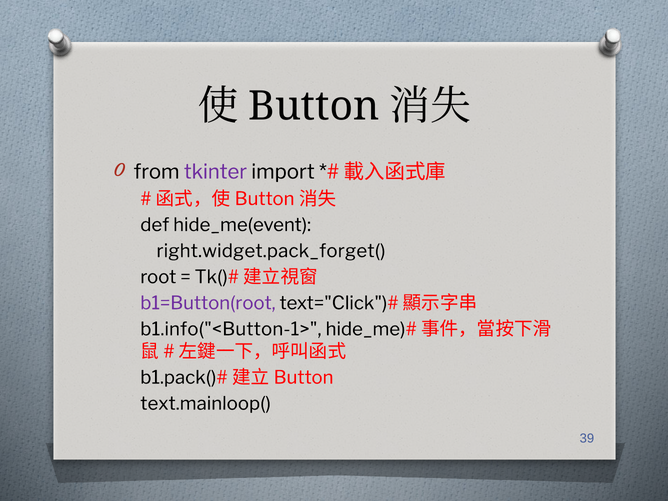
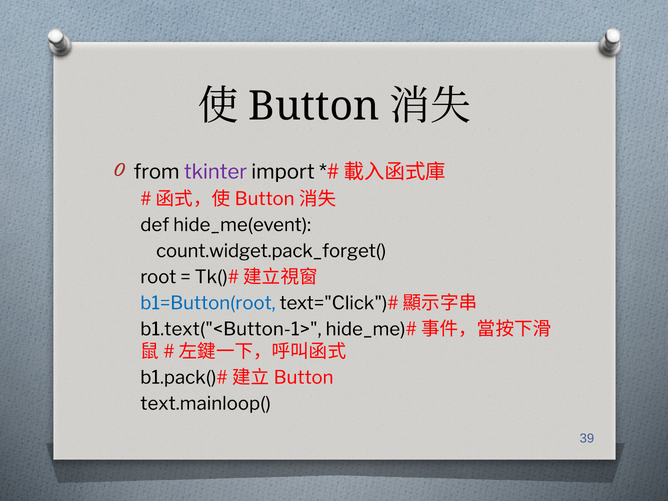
right.widget.pack_forget(: right.widget.pack_forget( -> count.widget.pack_forget( (271, 251)
b1=Button(root colour: purple -> blue (208, 303)
b1.info("<Button-1>: b1.info("<Button-1> -> b1.text("<Button-1> (231, 329)
